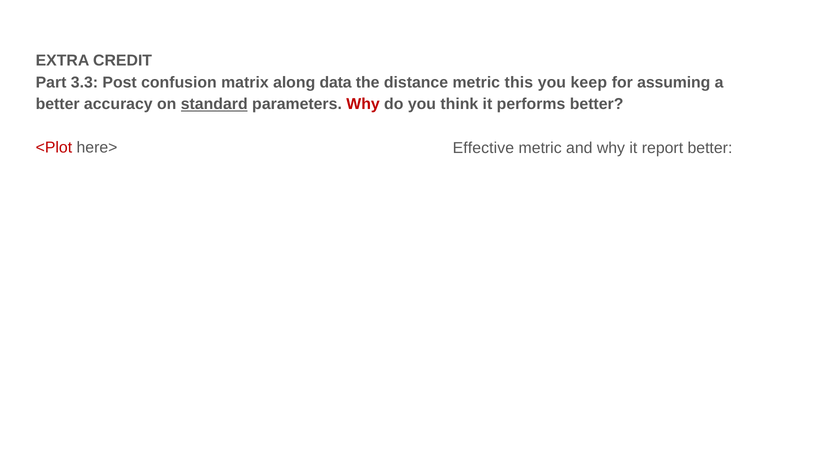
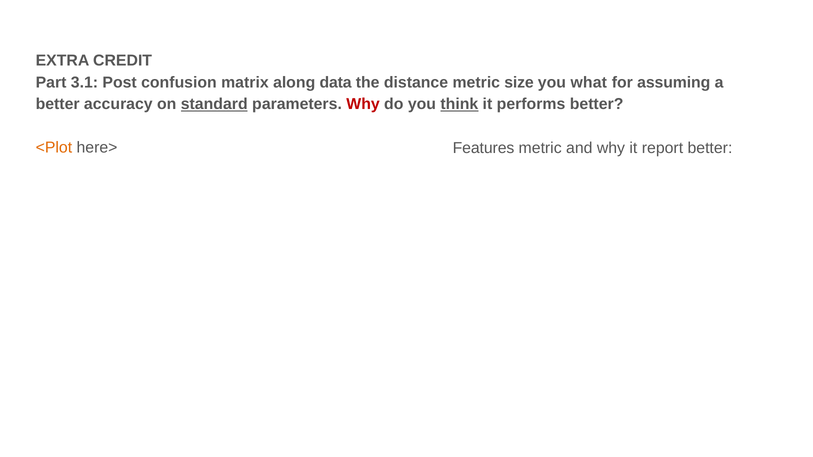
3.3: 3.3 -> 3.1 (84, 82)
this: this -> size (519, 82)
keep: keep -> what (589, 82)
think underline: none -> present (459, 104)
<Plot colour: red -> orange (54, 148)
Effective: Effective -> Features (484, 148)
